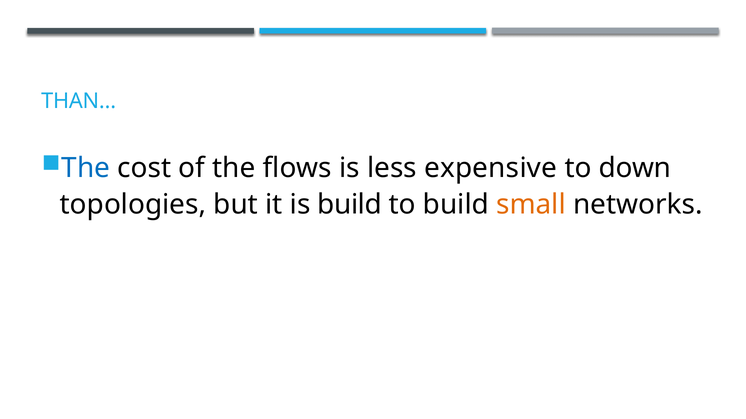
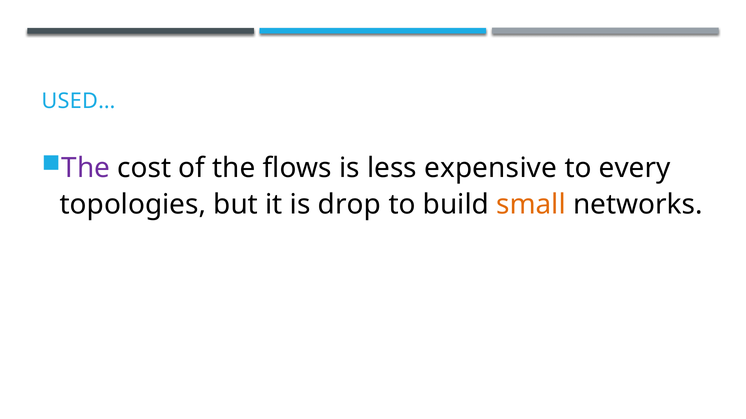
THAN…: THAN… -> USED… (78, 101)
The colour: blue -> purple (86, 168)
down: down -> every (635, 168)
is build: build -> drop (349, 205)
